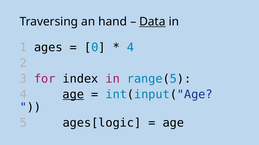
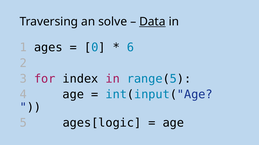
hand: hand -> solve (113, 22)
4: 4 -> 6 (131, 48)
age underline: present -> none (73, 95)
